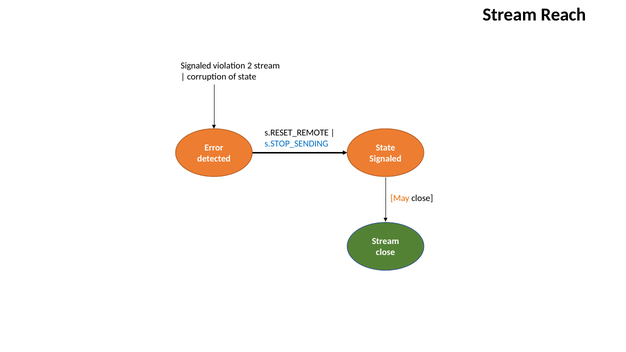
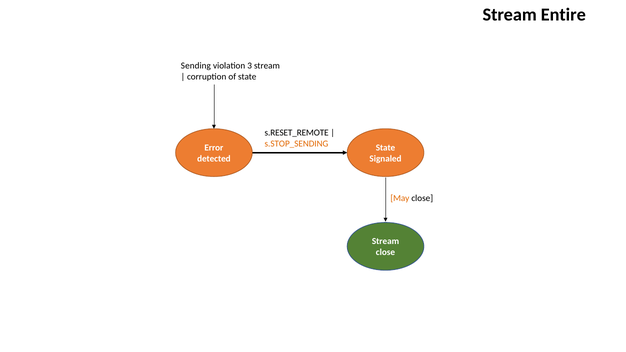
Reach: Reach -> Entire (563, 15)
Signaled: Signaled -> Sending (196, 66)
2: 2 -> 3 (250, 66)
s.STOP_SENDING colour: blue -> orange (296, 144)
